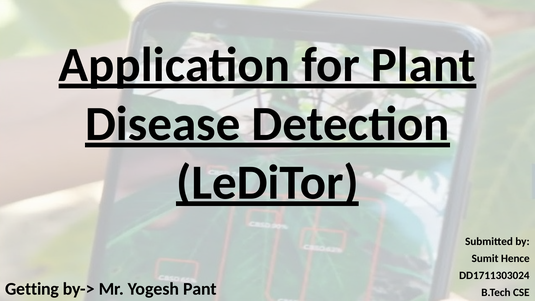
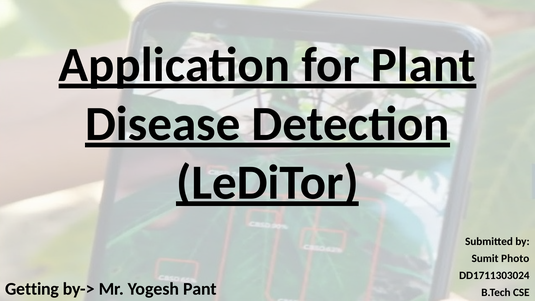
Hence: Hence -> Photo (515, 258)
